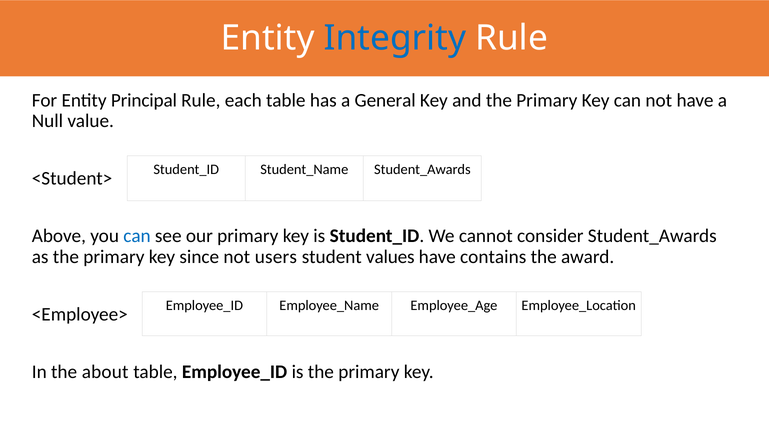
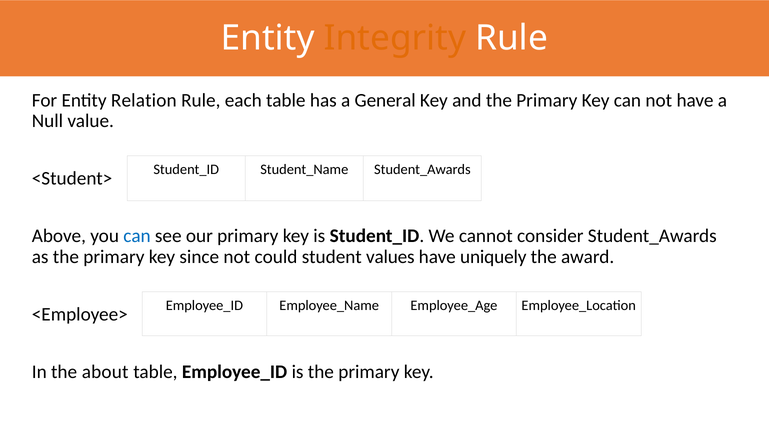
Integrity colour: blue -> orange (395, 38)
Principal: Principal -> Relation (144, 100)
users: users -> could (276, 257)
contains: contains -> uniquely (493, 257)
